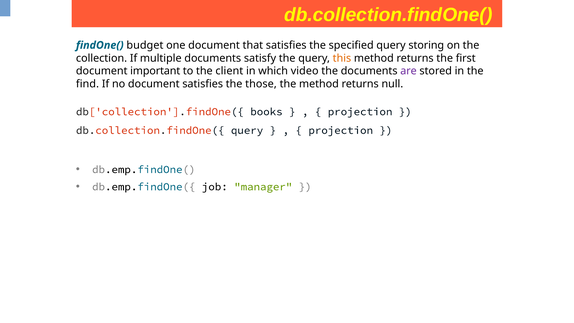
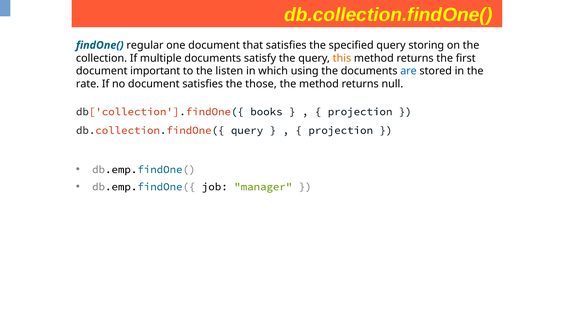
budget: budget -> regular (145, 45)
client: client -> listen (229, 71)
video: video -> using (305, 71)
are colour: purple -> blue (409, 71)
find: find -> rate (88, 84)
